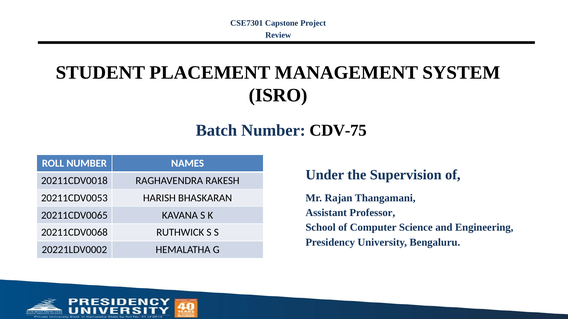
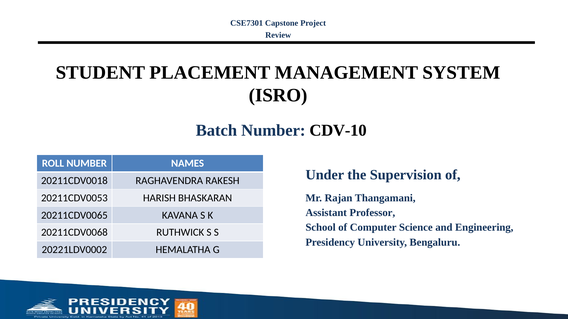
CDV-75: CDV-75 -> CDV-10 (338, 130)
